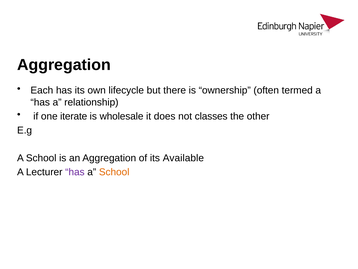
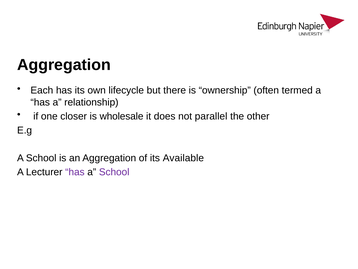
iterate: iterate -> closer (74, 116)
classes: classes -> parallel (211, 116)
School colour: orange -> purple (114, 172)
